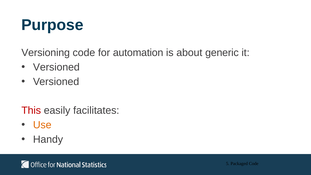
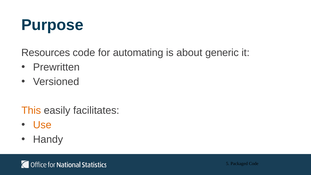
Versioning: Versioning -> Resources (46, 53)
automation: automation -> automating (138, 53)
Versioned: Versioned -> Prewritten (56, 67)
This colour: red -> orange (31, 110)
